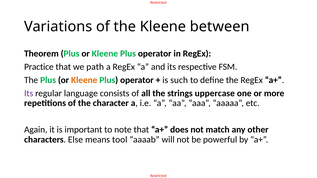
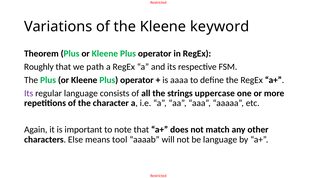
between: between -> keyword (220, 27)
Practice: Practice -> Roughly (39, 67)
Kleene colour: orange -> black (84, 80)
such: such -> aaaa (179, 80)
be powerful: powerful -> language (220, 140)
